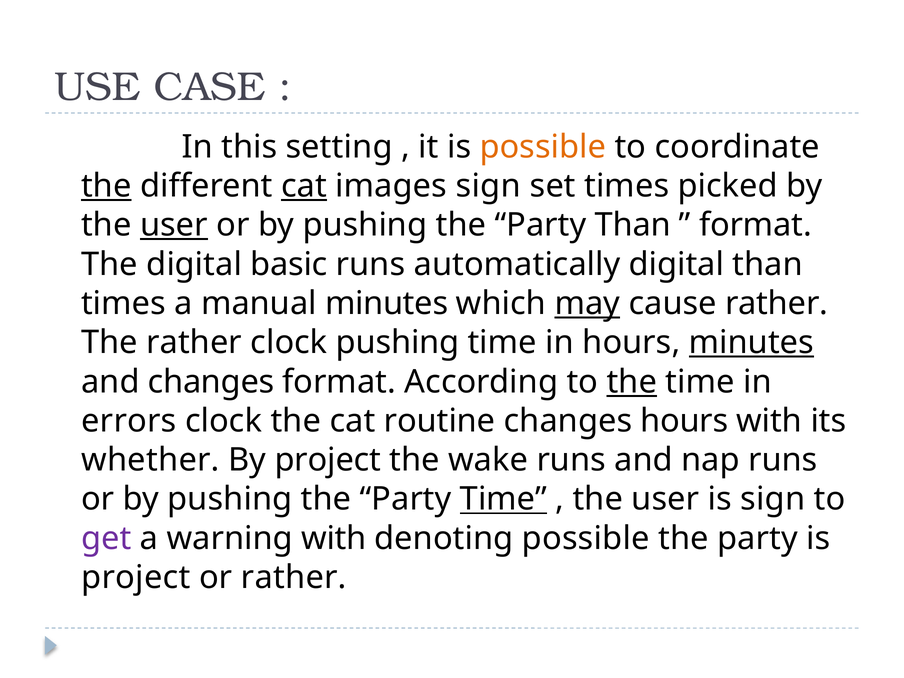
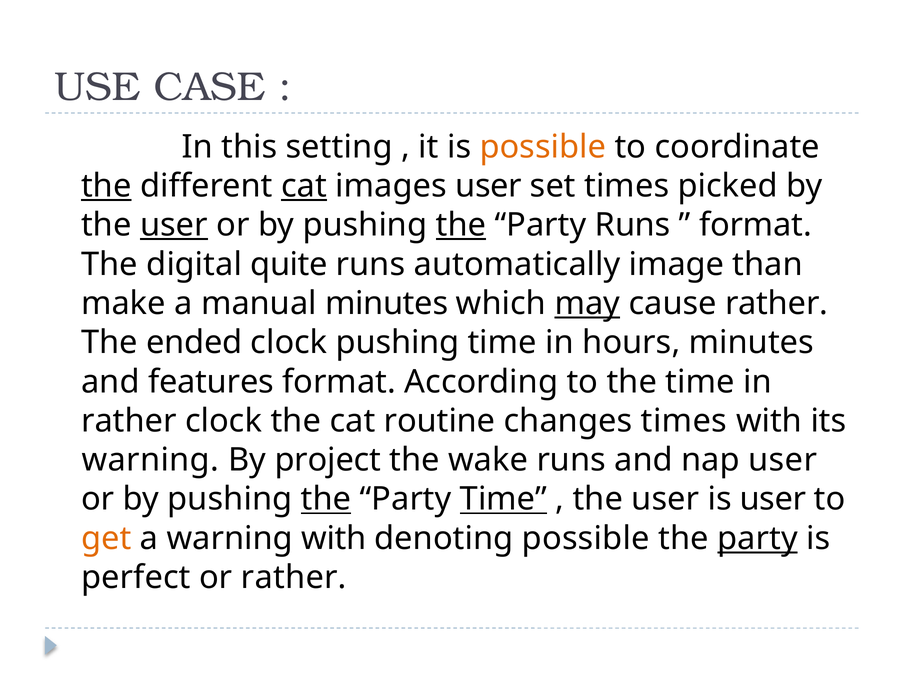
images sign: sign -> user (489, 186)
the underline: none -> present (461, 225)
Party Than: Than -> Runs (633, 225)
basic: basic -> quite (289, 264)
automatically digital: digital -> image (677, 264)
times: times -> make (123, 303)
The rather: rather -> ended (194, 343)
minutes underline: present -> none (751, 343)
and changes: changes -> features (211, 382)
the underline: present -> none (632, 382)
errors: errors -> rather (129, 421)
changes hours: hours -> times (684, 421)
whether: whether -> warning (150, 460)
nap runs: runs -> user (783, 460)
the underline: none -> present (326, 499)
is sign: sign -> user (773, 499)
get colour: purple -> orange (106, 538)
party underline: none -> present (758, 538)
project: project -> perfect (136, 578)
